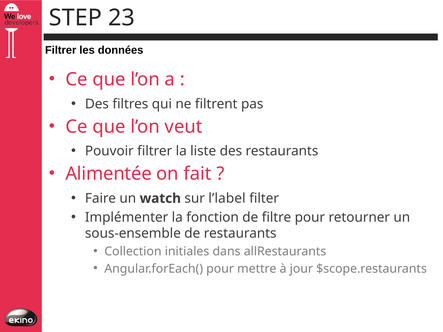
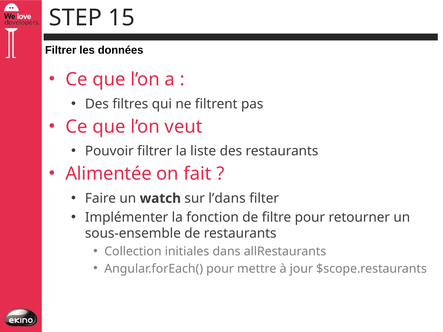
23: 23 -> 15 (121, 18)
l’label: l’label -> l’dans (227, 199)
